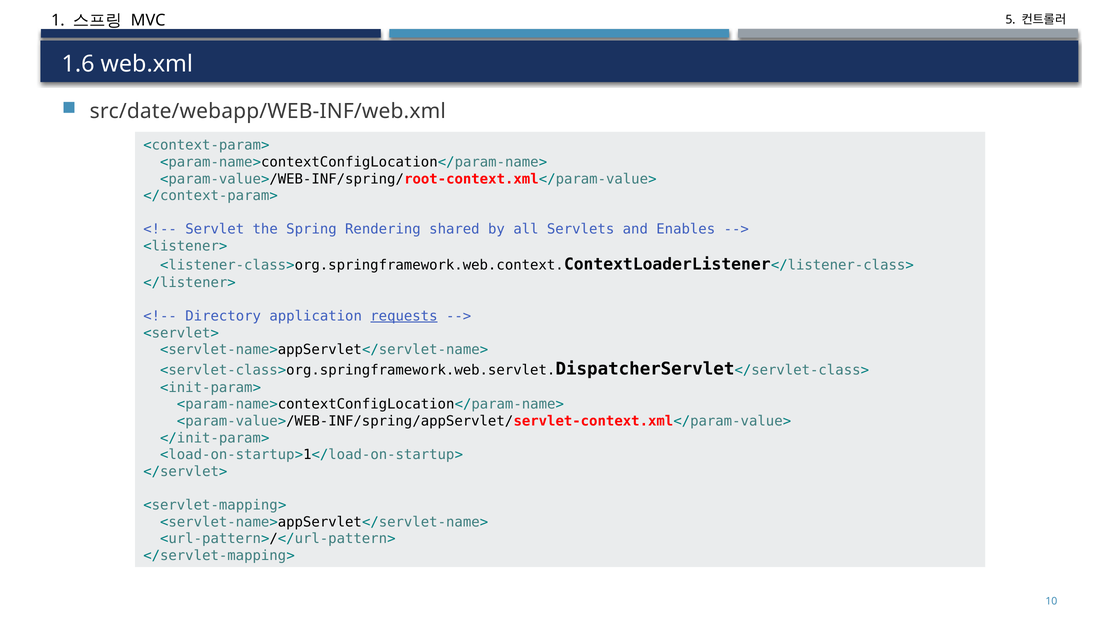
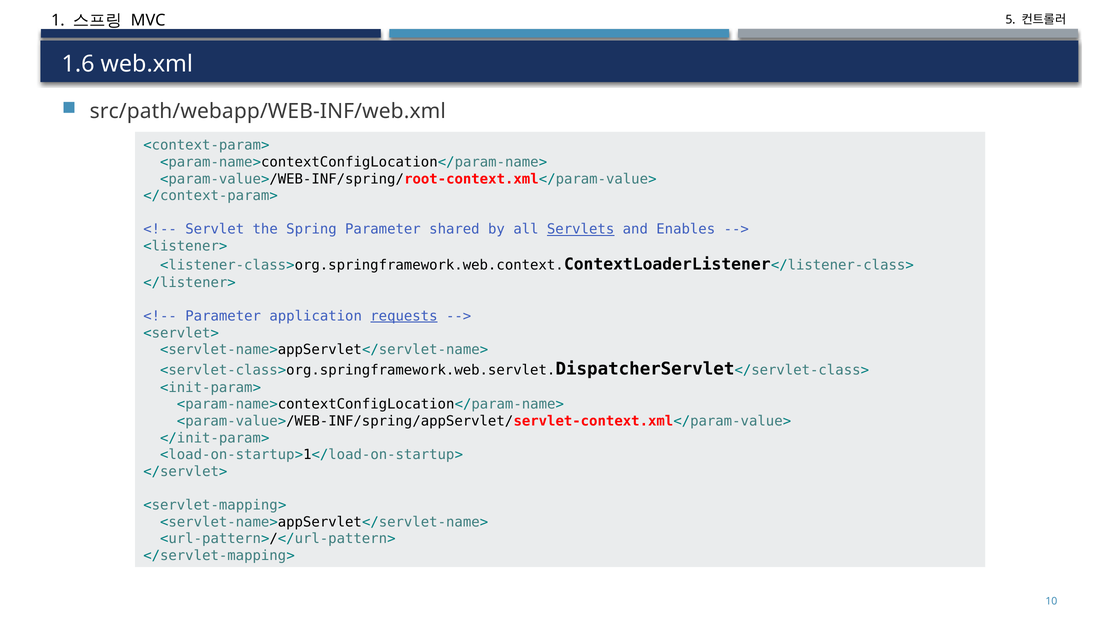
src/date/webapp/WEB-INF/web.xml: src/date/webapp/WEB-INF/web.xml -> src/path/webapp/WEB-INF/web.xml (268, 111)
Spring Rendering: Rendering -> Parameter (383, 229)
Servlets underline: none -> present (581, 229)
Directory: Directory -> Parameter (223, 316)
